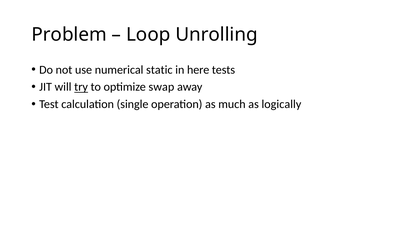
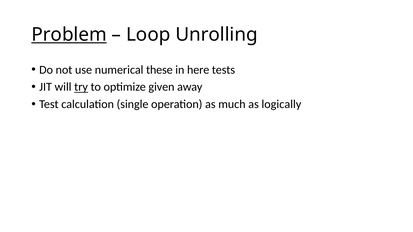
Problem underline: none -> present (69, 35)
static: static -> these (159, 70)
swap: swap -> given (161, 87)
